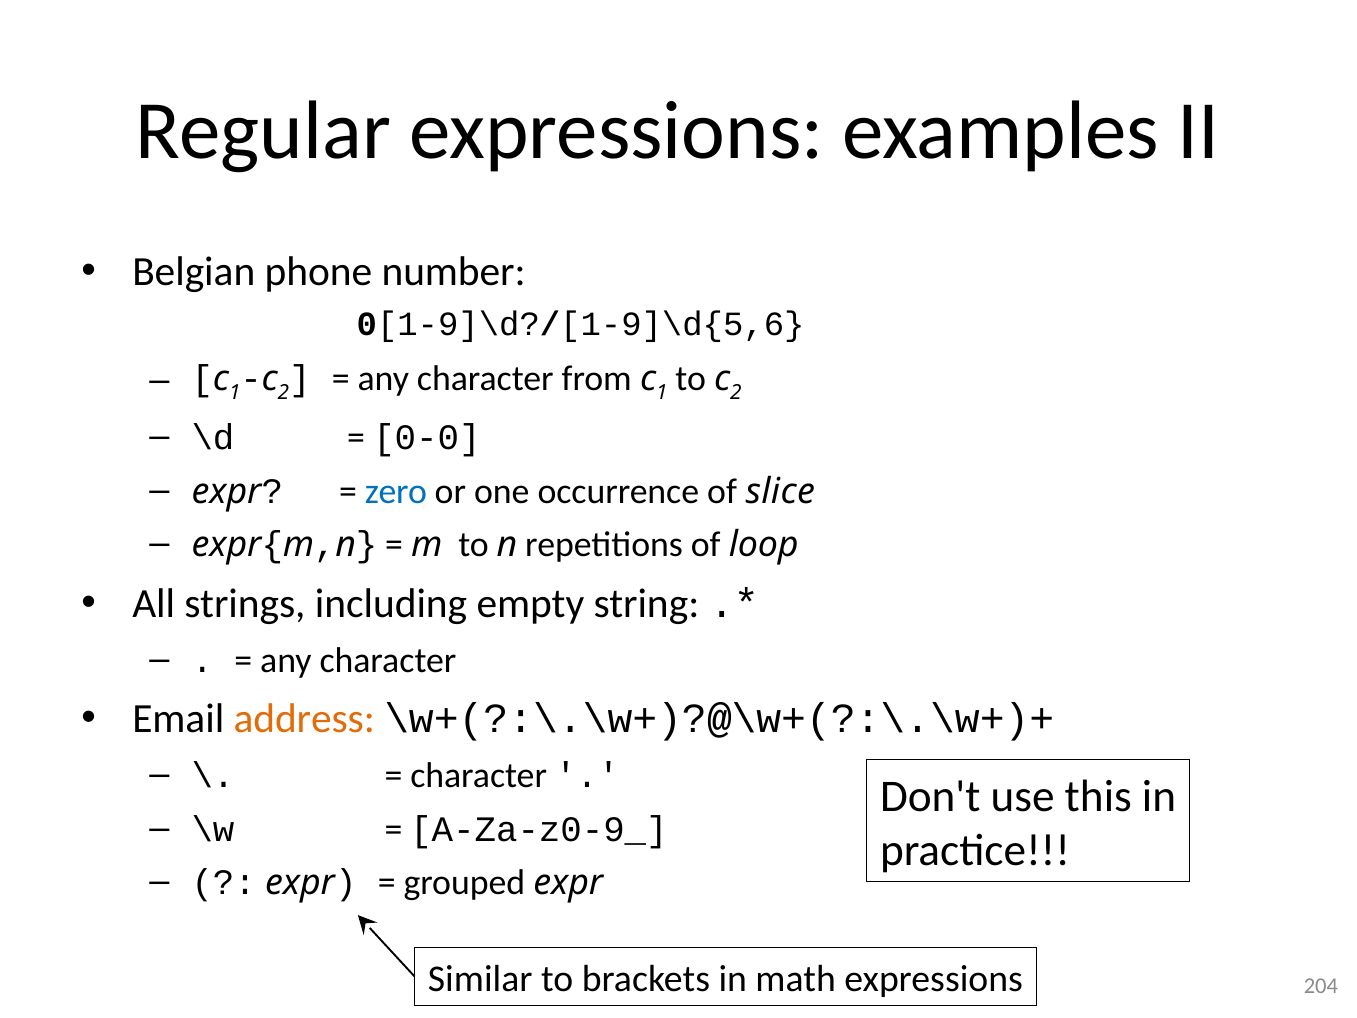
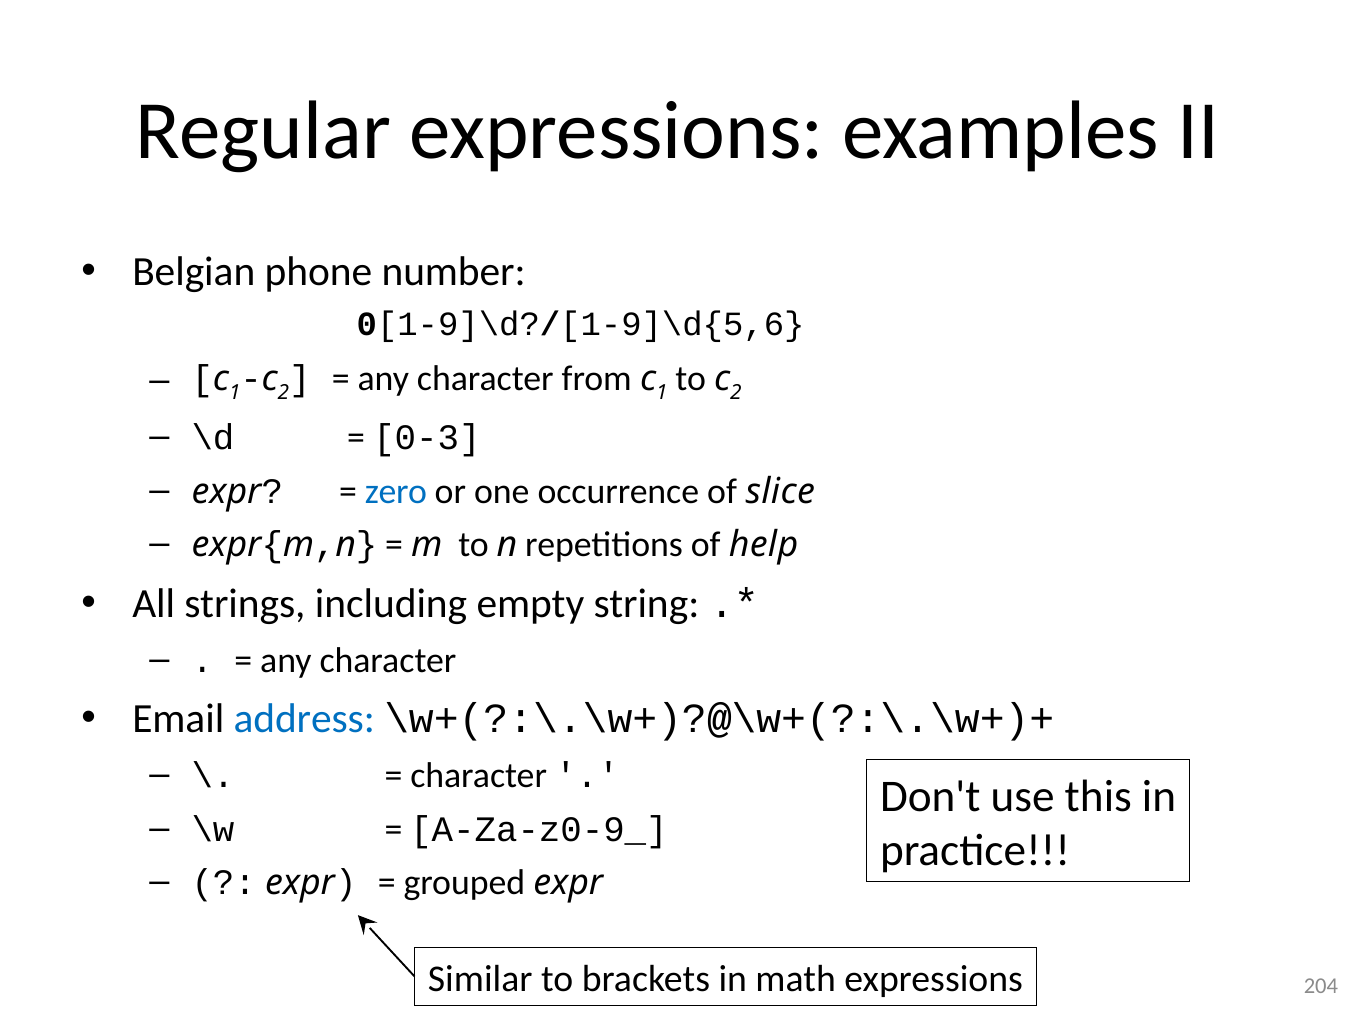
0-0: 0-0 -> 0-3 (427, 438)
loop: loop -> help (764, 545)
address colour: orange -> blue (304, 719)
